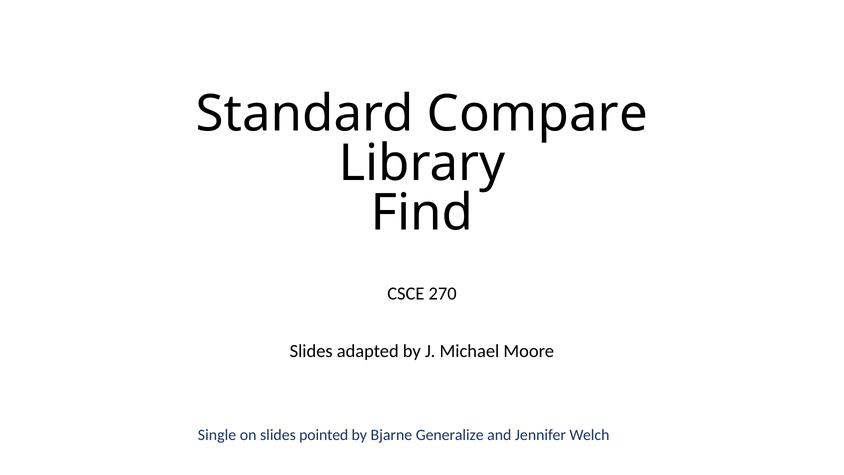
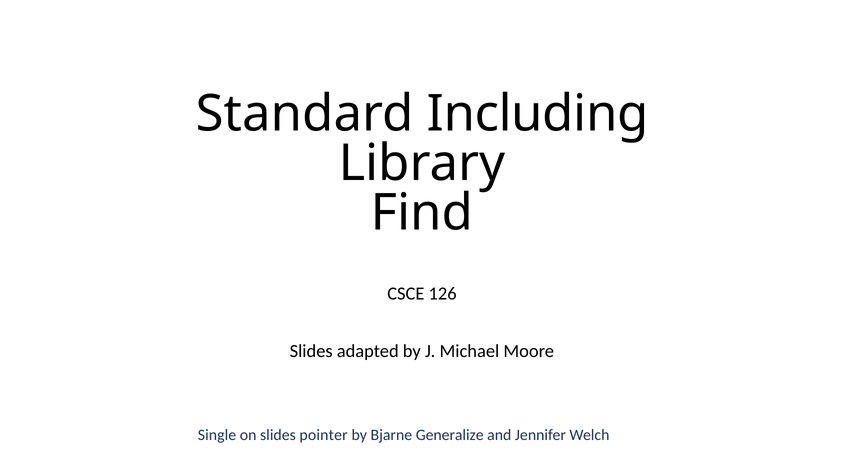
Compare: Compare -> Including (538, 114)
270: 270 -> 126 (443, 293)
pointed: pointed -> pointer (324, 435)
